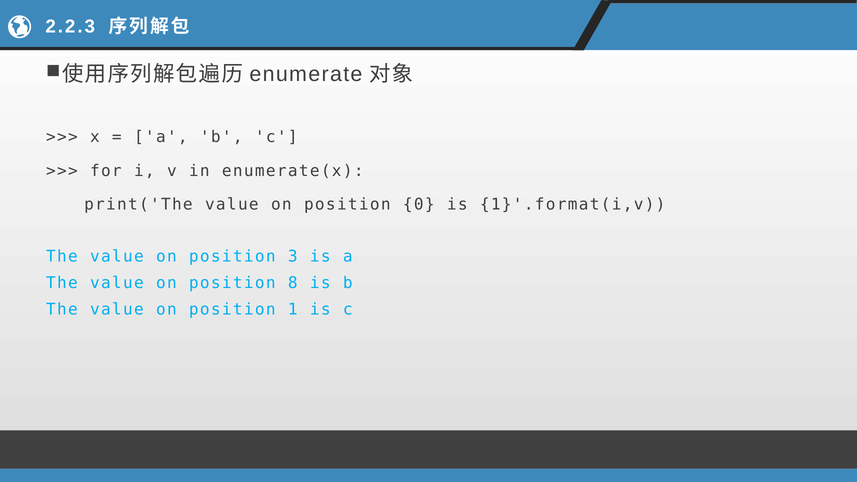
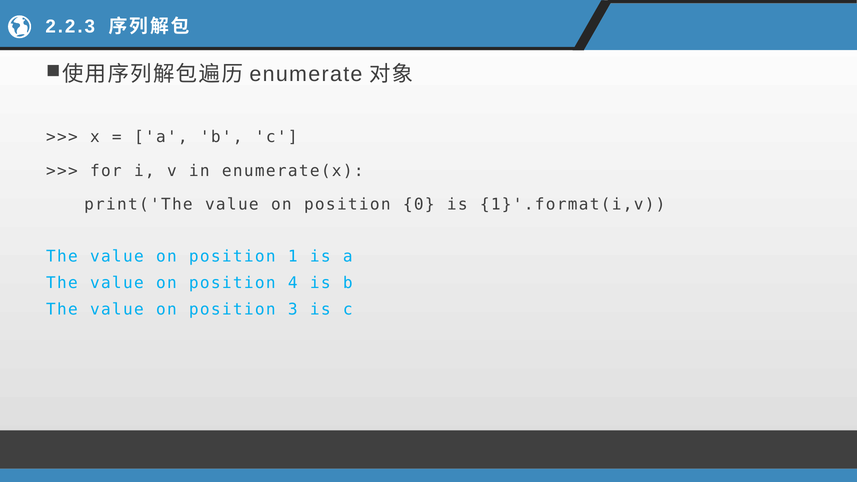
3: 3 -> 1 (293, 257)
8: 8 -> 4 (293, 283)
1: 1 -> 3 (293, 309)
